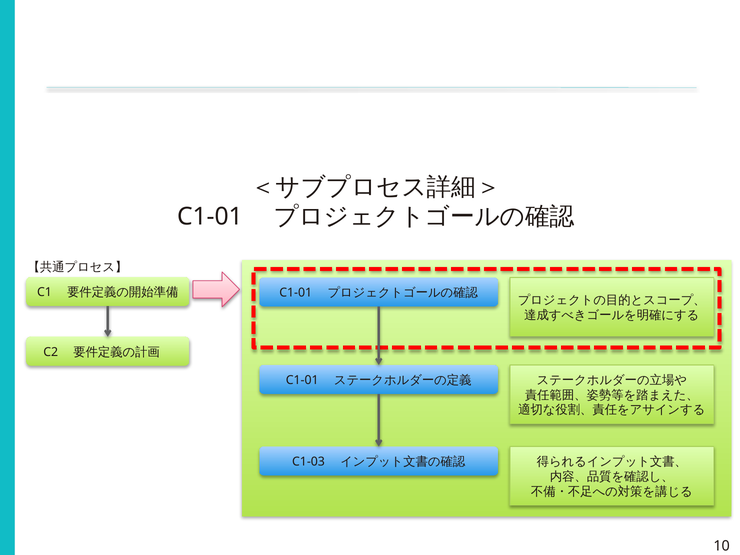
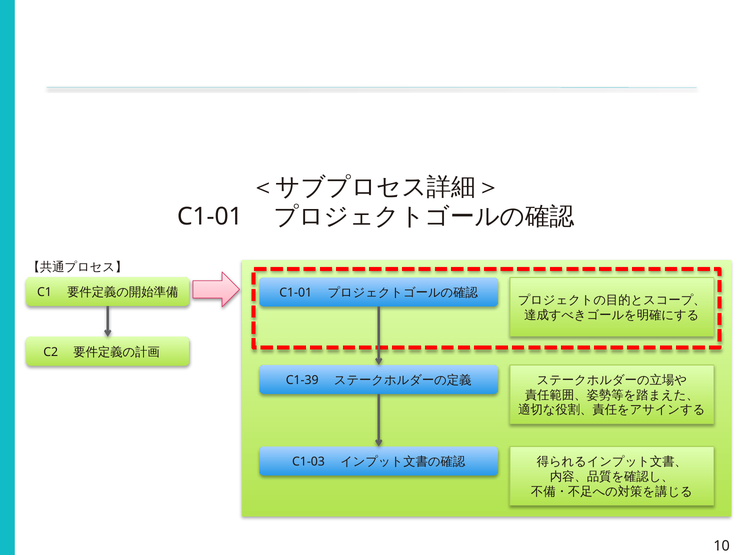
C1-01: C1-01 -> C1-39 (302, 380)
